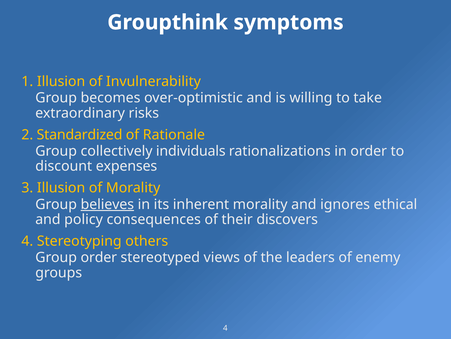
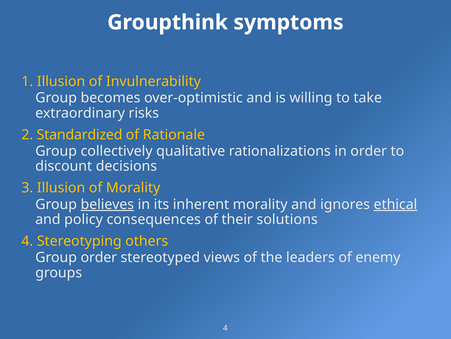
individuals: individuals -> qualitative (191, 151)
expenses: expenses -> decisions (126, 166)
ethical underline: none -> present (395, 204)
discovers: discovers -> solutions (287, 219)
